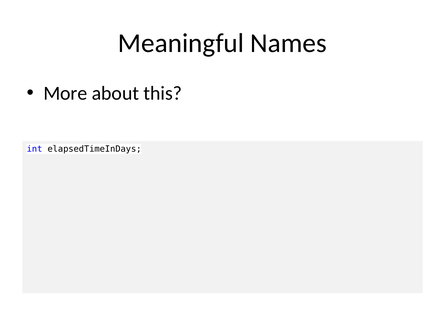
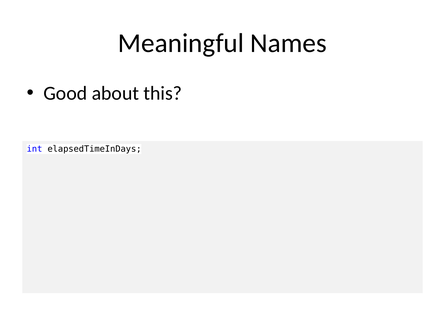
More: More -> Good (65, 93)
